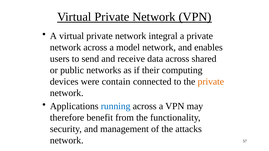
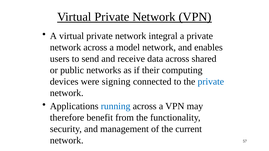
contain: contain -> signing (116, 82)
private colour: orange -> blue (211, 82)
attacks: attacks -> current (189, 129)
